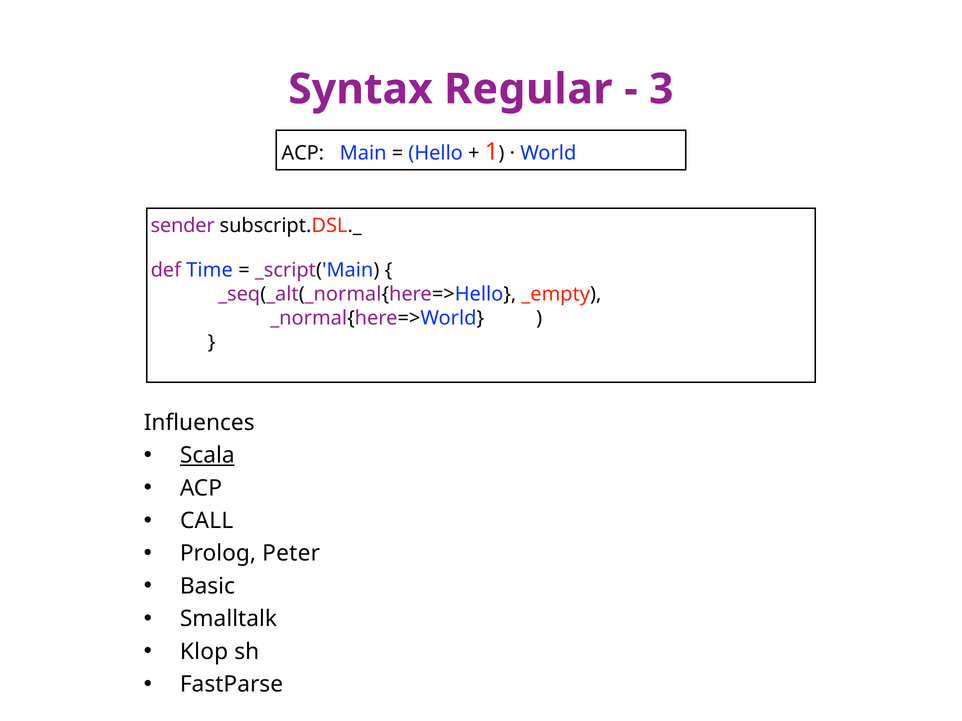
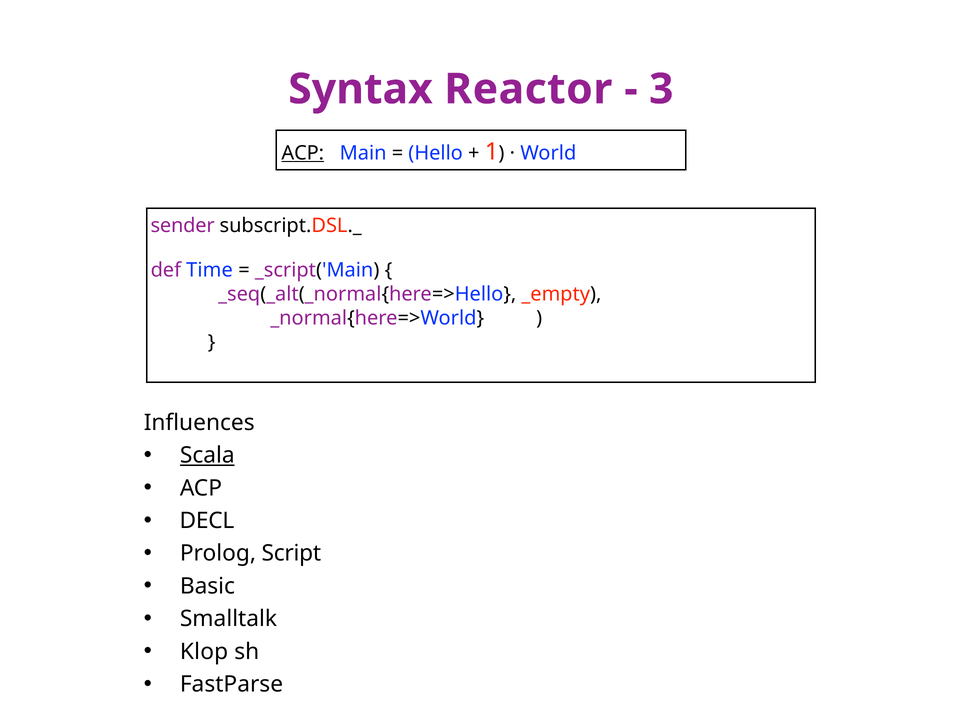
Regular: Regular -> Reactor (528, 89)
ACP underline: none -> present (303, 153)
CALL: CALL -> DECL (207, 521)
Peter: Peter -> Script (291, 554)
